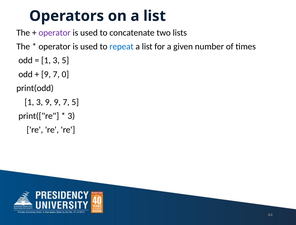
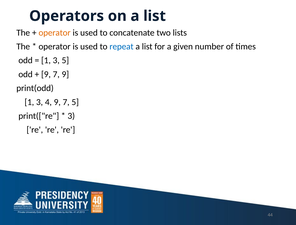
operator colour: purple -> orange (55, 33)
7 0: 0 -> 9 (65, 74)
3 9: 9 -> 4 (48, 102)
